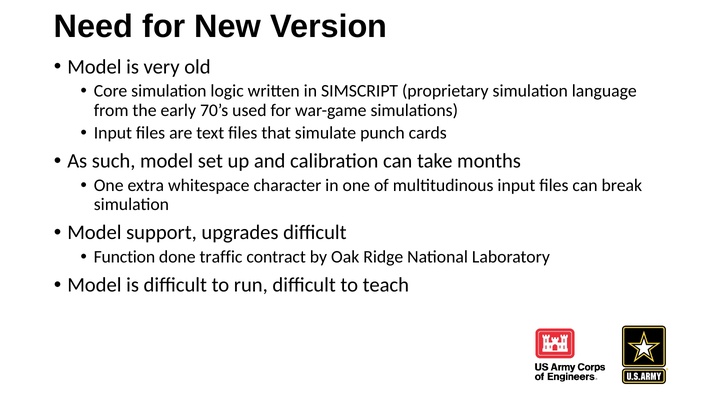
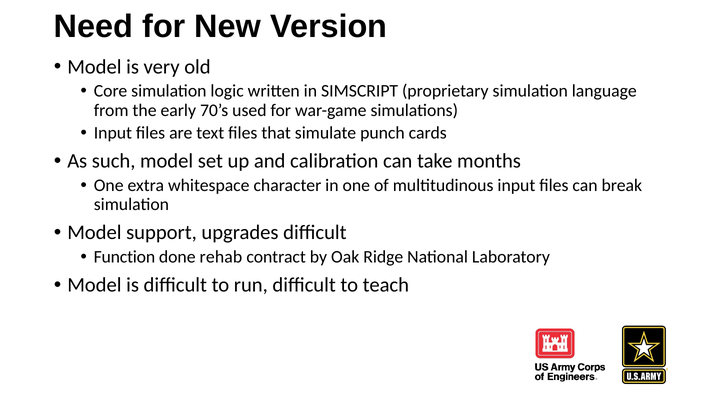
traffic: traffic -> rehab (221, 257)
